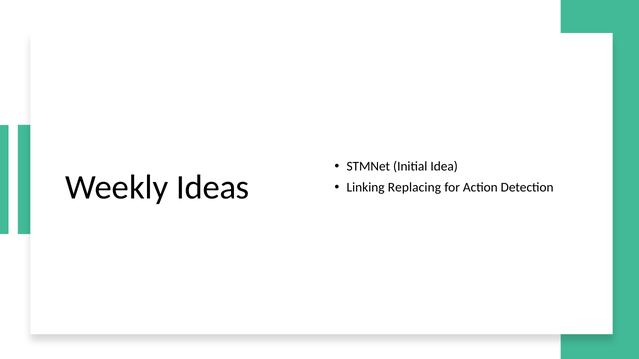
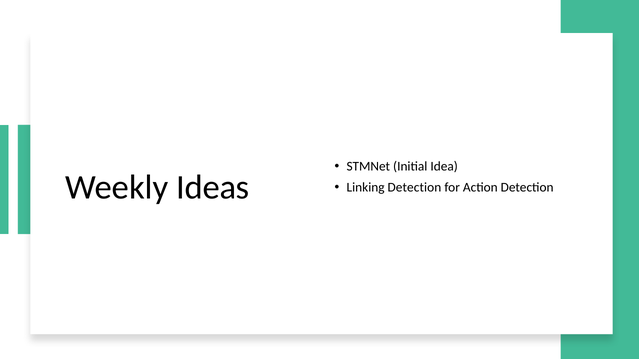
Linking Replacing: Replacing -> Detection (414, 188)
